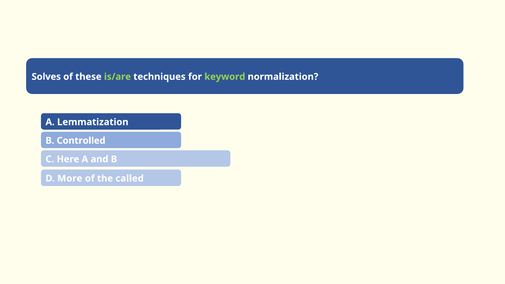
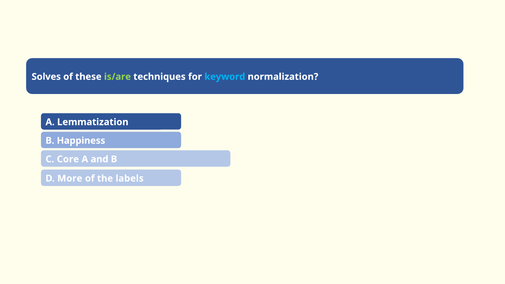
keyword colour: light green -> light blue (225, 77)
Controlled: Controlled -> Happiness (81, 141)
Here: Here -> Core (68, 159)
called: called -> labels (130, 178)
